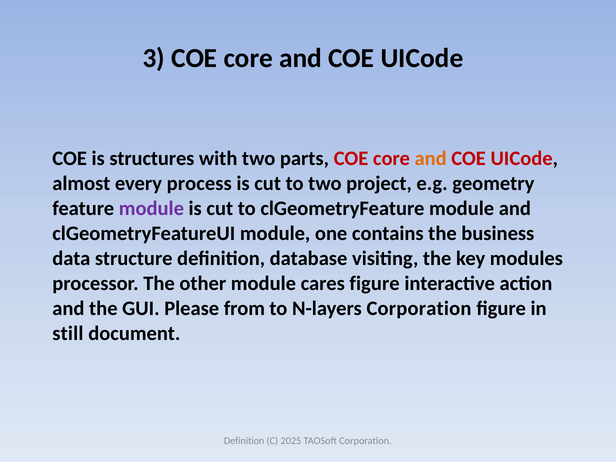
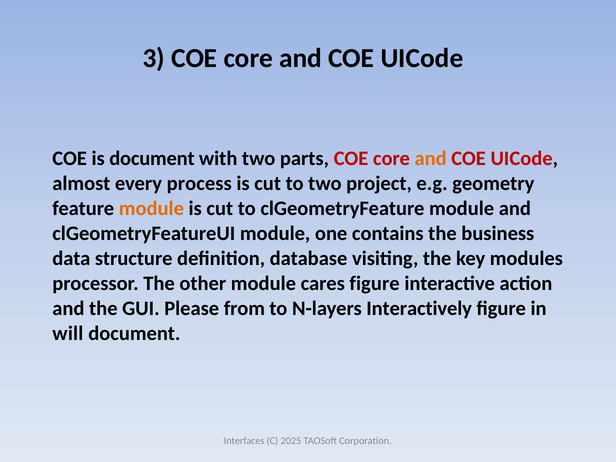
is structures: structures -> document (152, 158)
module colour: purple -> orange (151, 208)
N-layers Corporation: Corporation -> Interactively (419, 309)
still: still -> will (68, 334)
Definition: Definition -> Interfaces (244, 441)
